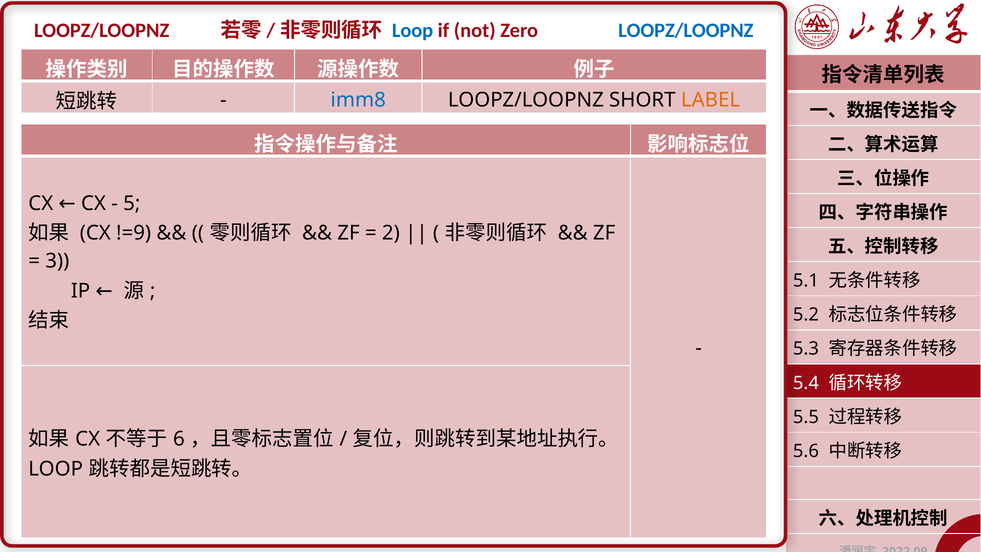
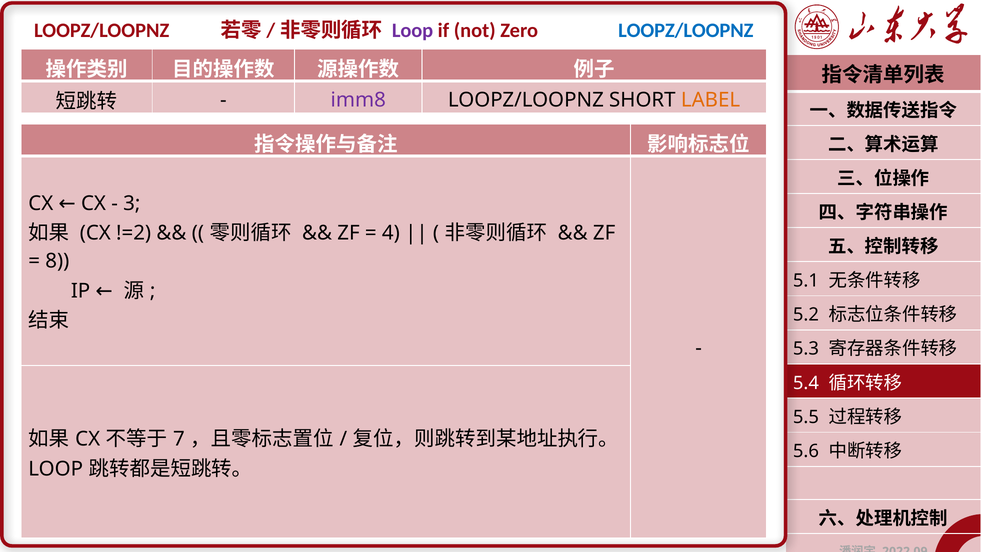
Loop colour: blue -> purple (413, 31)
imm8 colour: blue -> purple (358, 100)
5: 5 -> 3 (132, 203)
!=9: !=9 -> !=2 (134, 233)
2: 2 -> 4 (391, 233)
3: 3 -> 8 (57, 261)
6: 6 -> 7 (179, 439)
